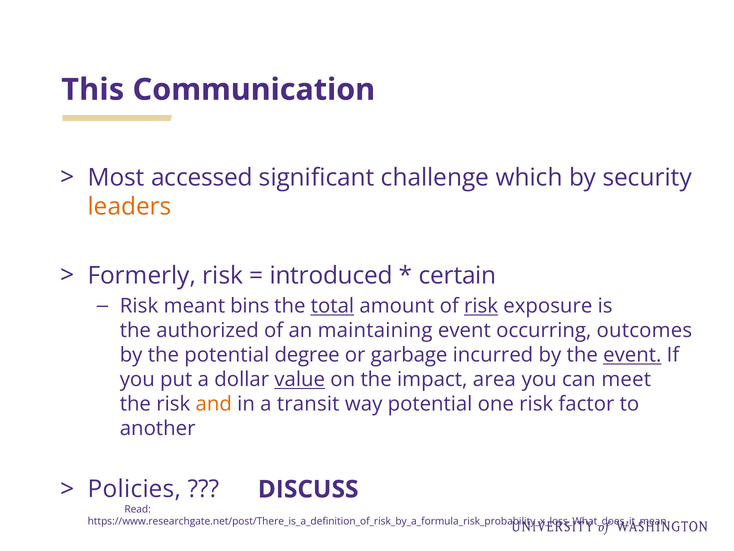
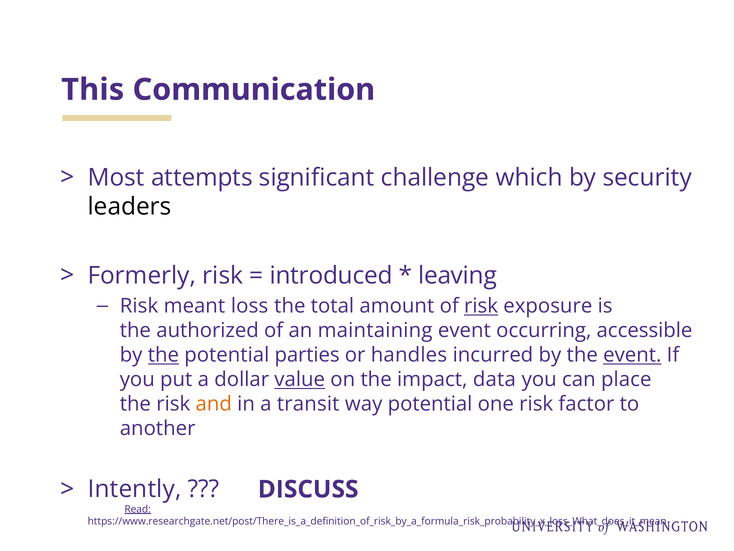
accessed: accessed -> attempts (202, 177)
leaders colour: orange -> black (130, 207)
certain: certain -> leaving (458, 275)
bins: bins -> loss (250, 306)
total underline: present -> none (332, 306)
outcomes: outcomes -> accessible (644, 330)
the underline: none -> present (163, 355)
degree: degree -> parties (307, 355)
garbage: garbage -> handles (409, 355)
area: area -> data (494, 379)
meet: meet -> place (626, 379)
Policies: Policies -> Intently (135, 489)
Read underline: none -> present (138, 509)
